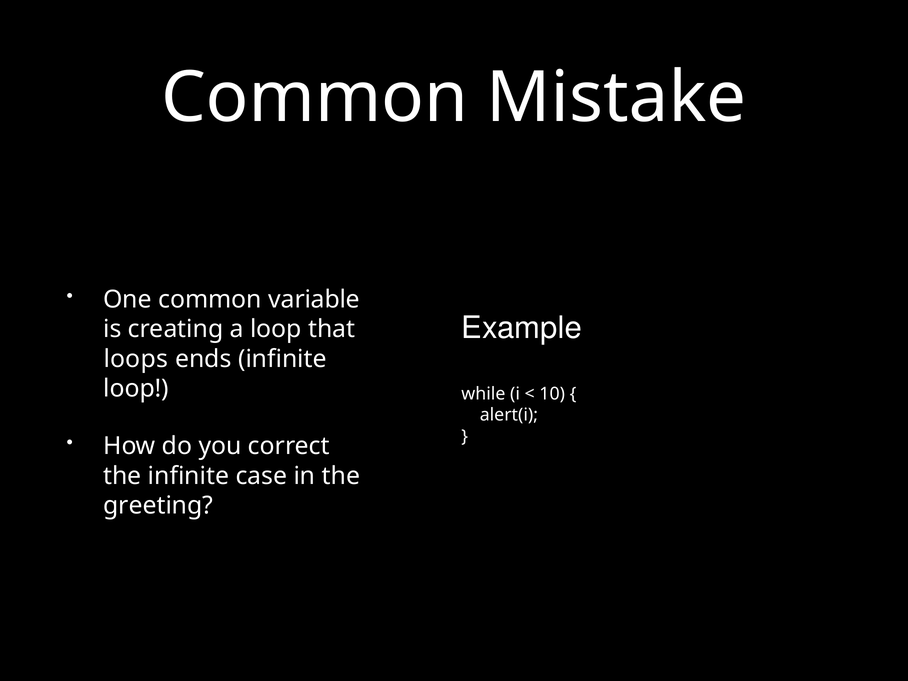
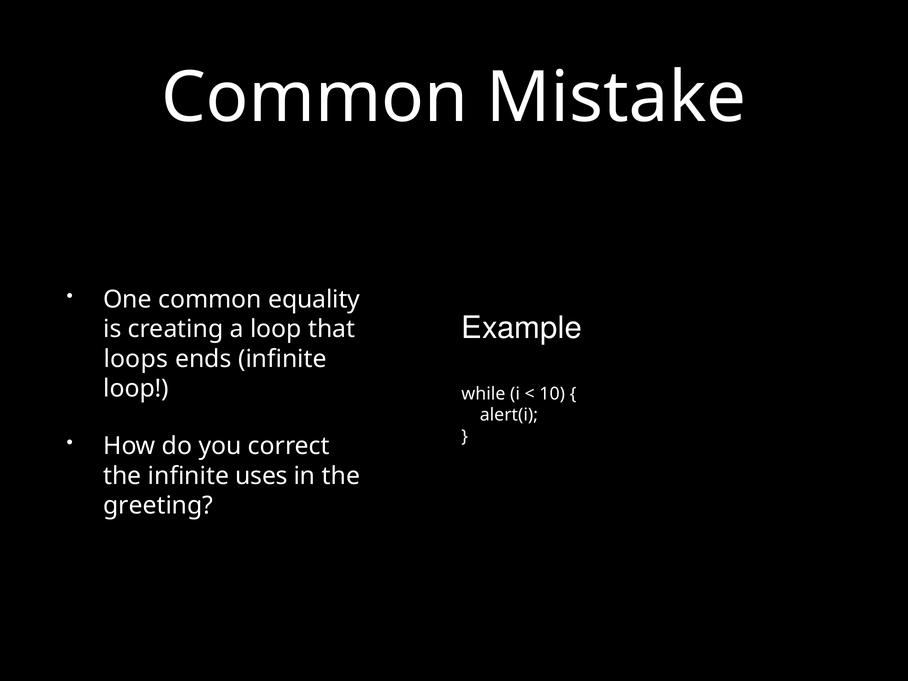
variable: variable -> equality (314, 299)
case: case -> uses (261, 476)
